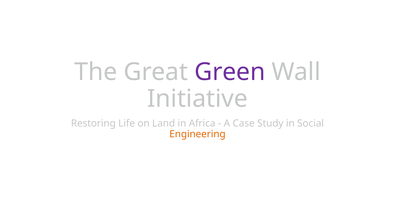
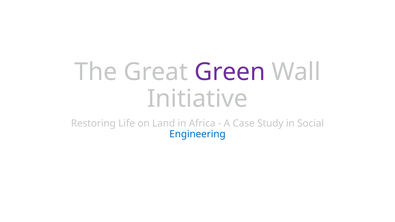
Engineering colour: orange -> blue (197, 134)
